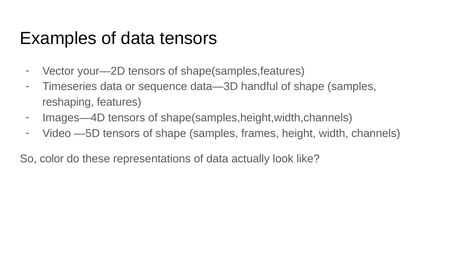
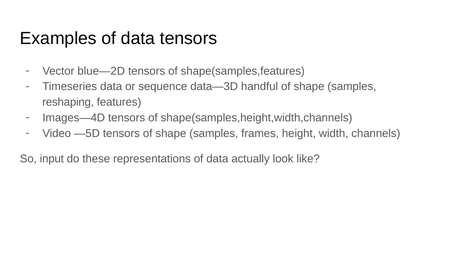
your—2D: your—2D -> blue—2D (101, 71)
color: color -> input (52, 159)
